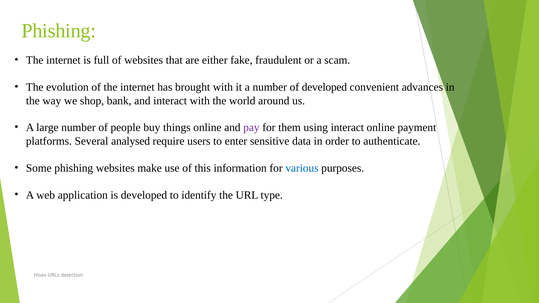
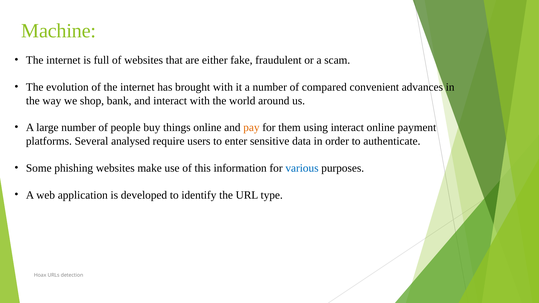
Phishing: Phishing -> Machine (59, 31)
of developed: developed -> compared (324, 87)
pay colour: purple -> orange (251, 128)
